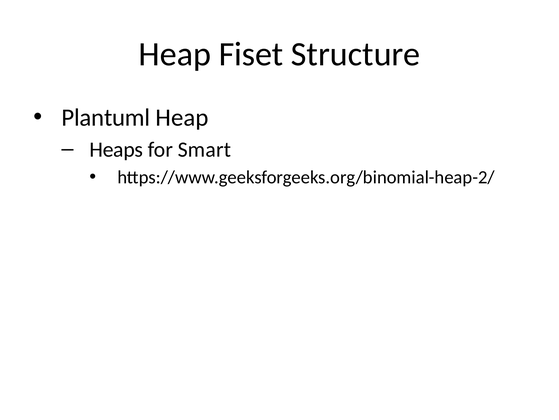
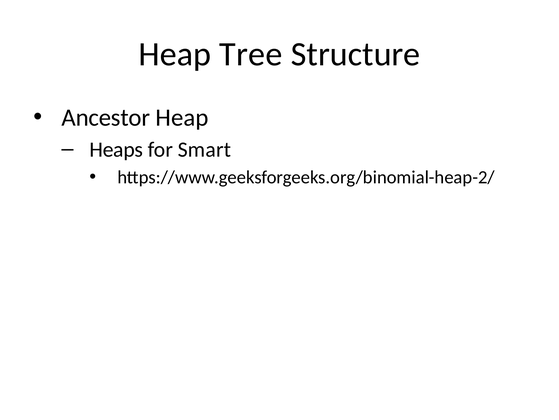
Fiset: Fiset -> Tree (251, 54)
Plantuml: Plantuml -> Ancestor (106, 117)
